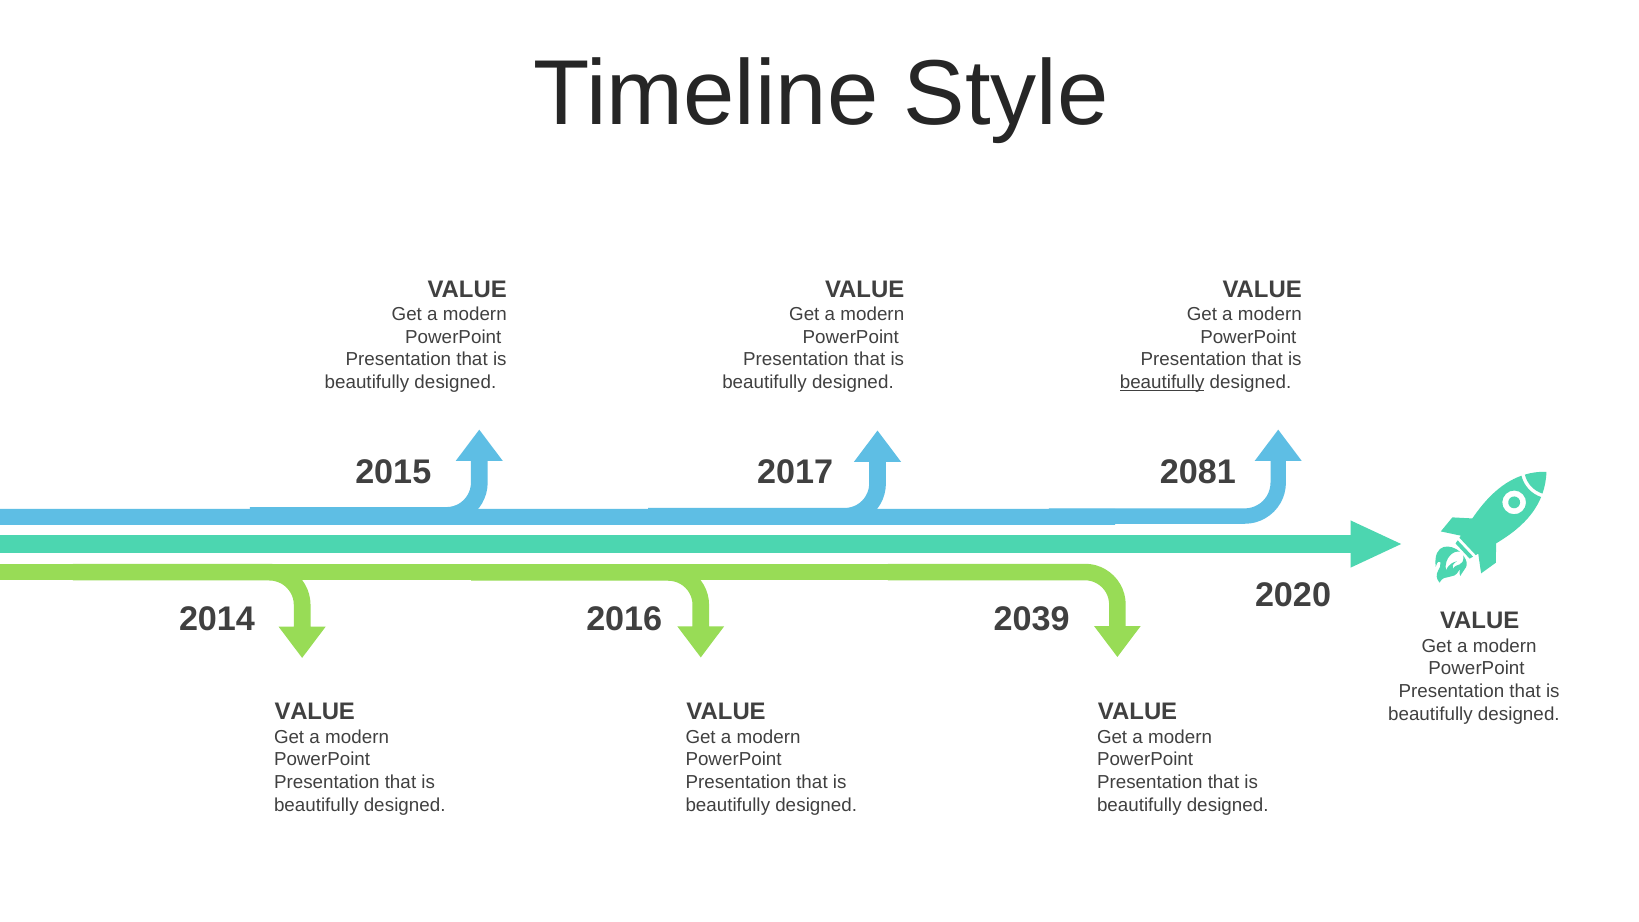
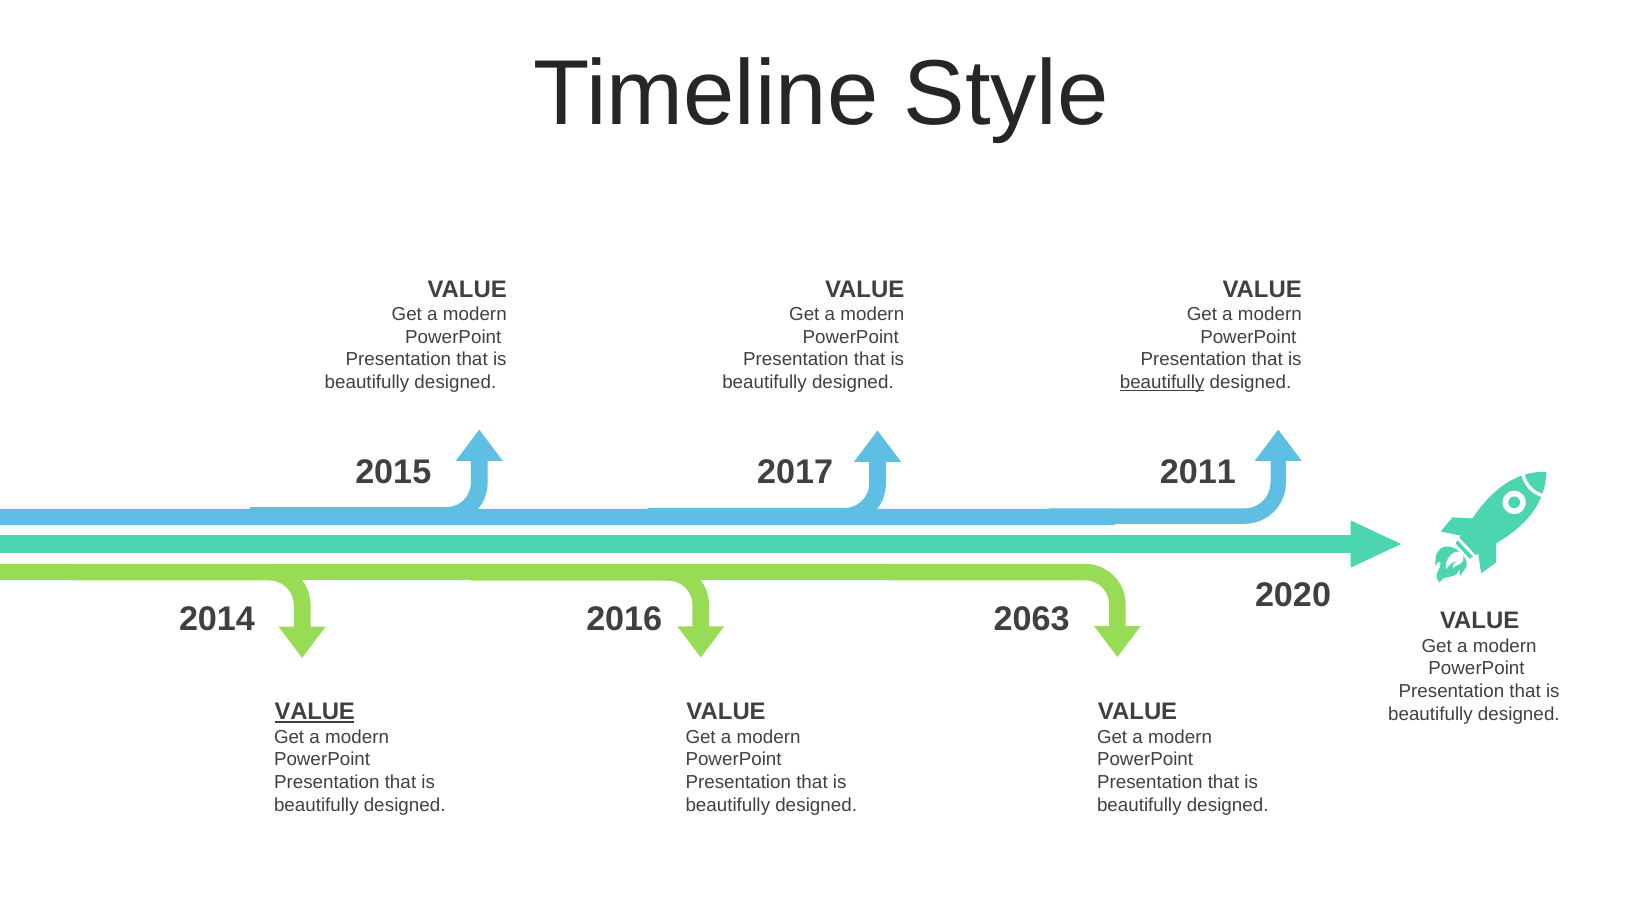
2081: 2081 -> 2011 (1198, 472)
2039: 2039 -> 2063 (1032, 619)
VALUE underline: none -> present (315, 712)
